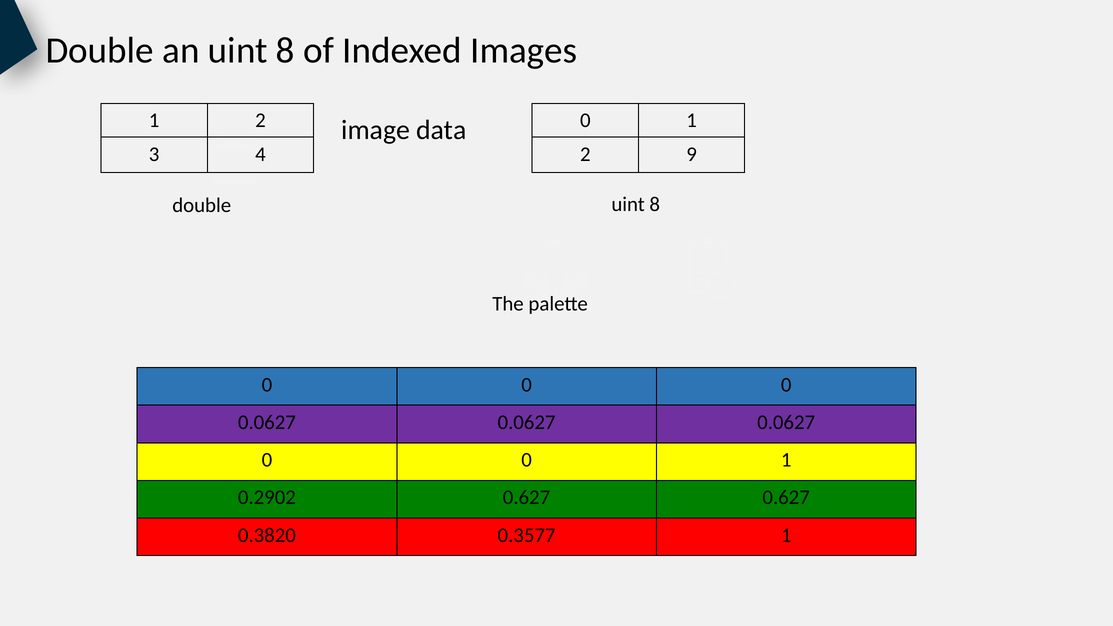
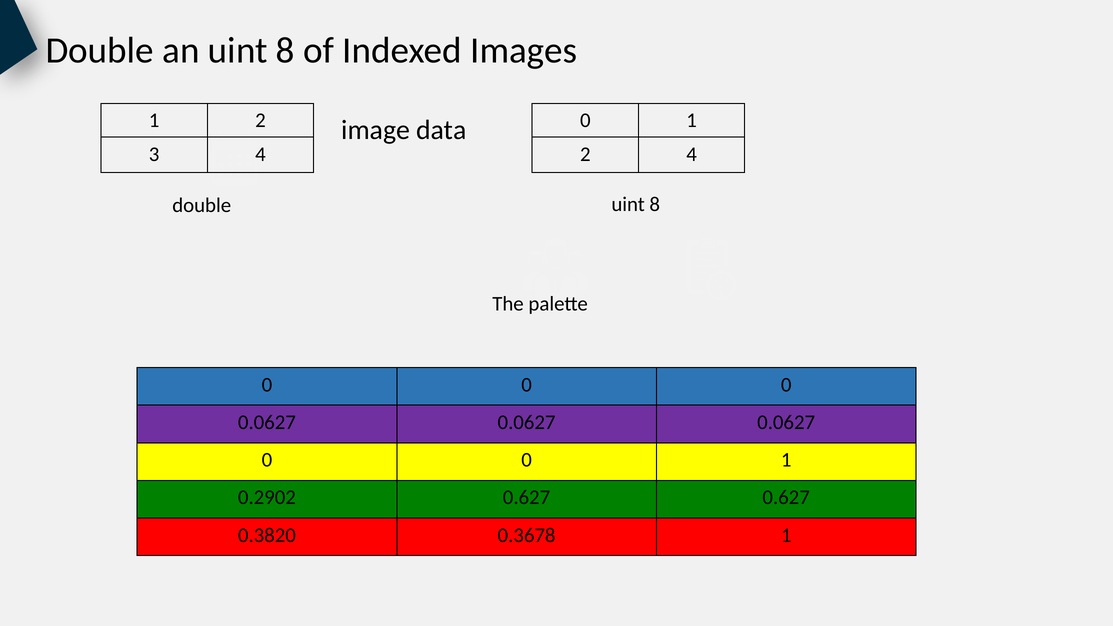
2 9: 9 -> 4 (692, 154)
0.3577: 0.3577 -> 0.3678 (527, 535)
